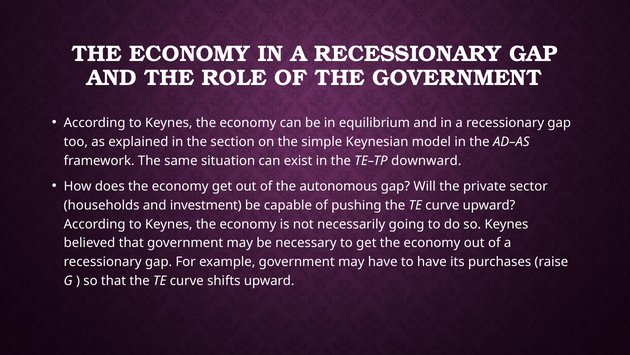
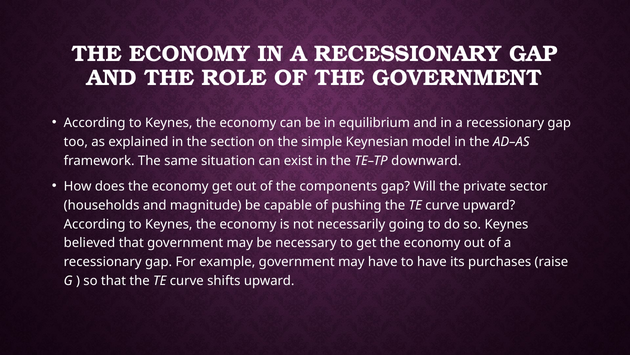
autonomous: autonomous -> components (338, 186)
investment: investment -> magnitude (206, 205)
